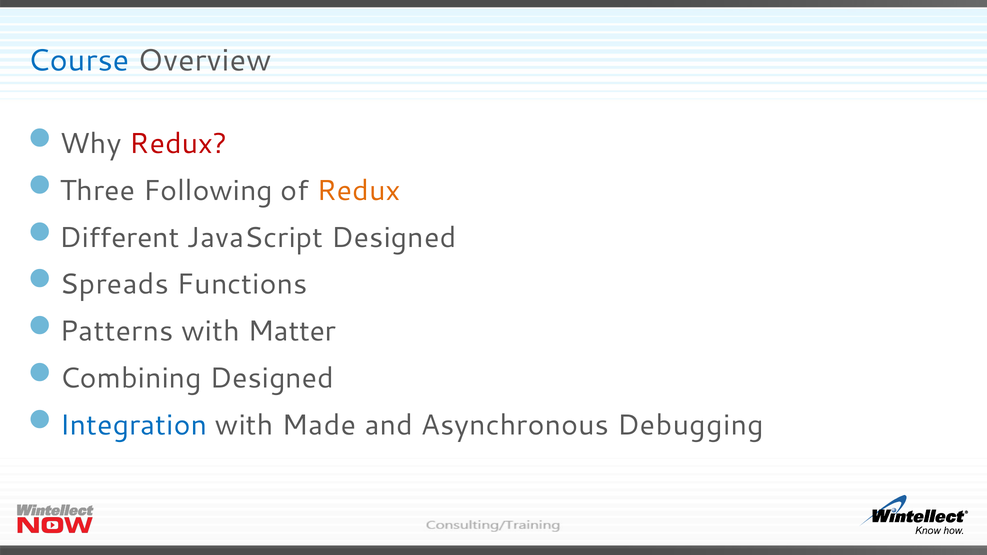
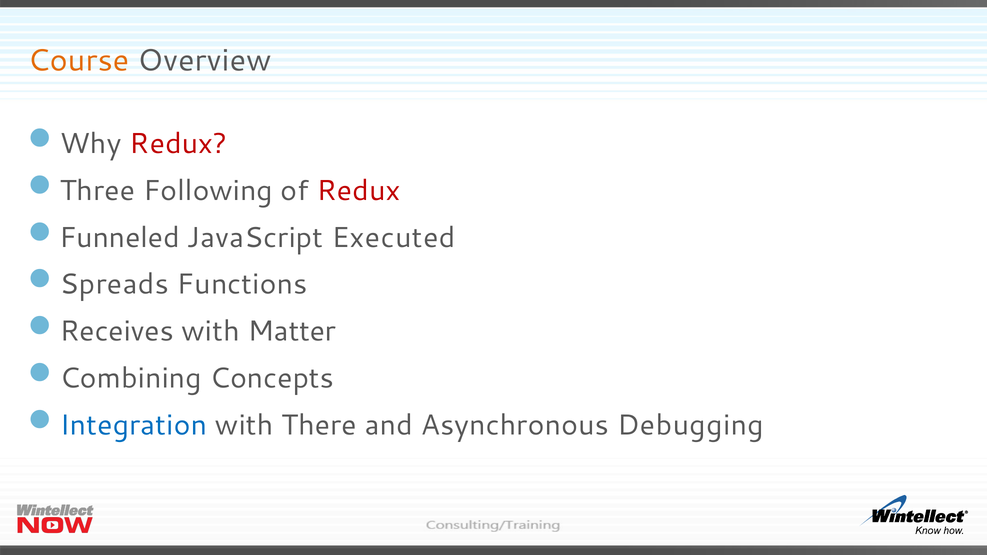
Course colour: blue -> orange (79, 61)
Redux colour: orange -> red (359, 191)
Different: Different -> Funneled (119, 238)
JavaScript Designed: Designed -> Executed (394, 238)
Patterns: Patterns -> Receives (117, 331)
Combining Designed: Designed -> Concepts (272, 378)
Made: Made -> There (319, 425)
